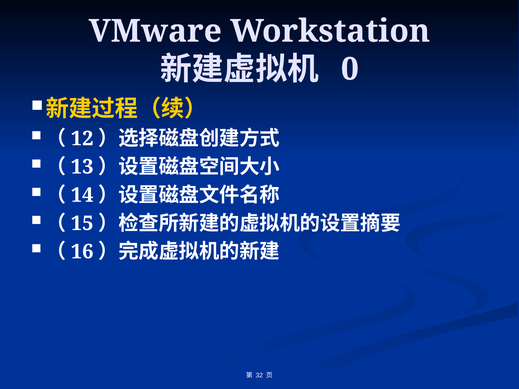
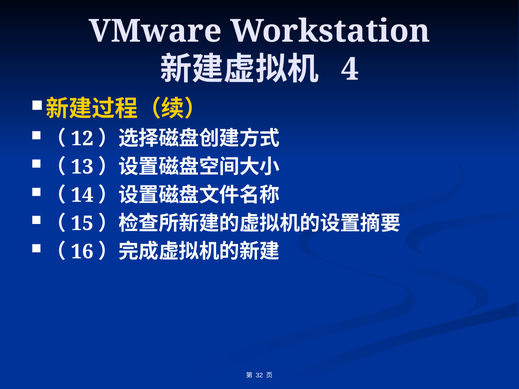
0: 0 -> 4 (350, 69)
